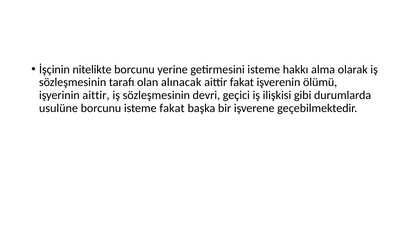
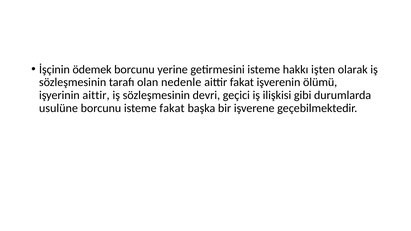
nitelikte: nitelikte -> ödemek (92, 69)
alma: alma -> işten (323, 69)
alınacak: alınacak -> nedenle (181, 82)
